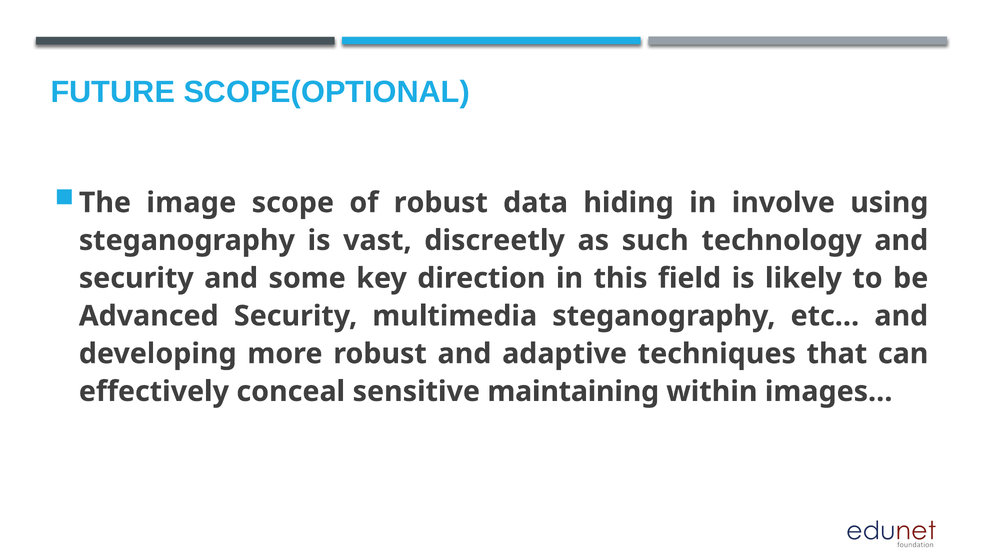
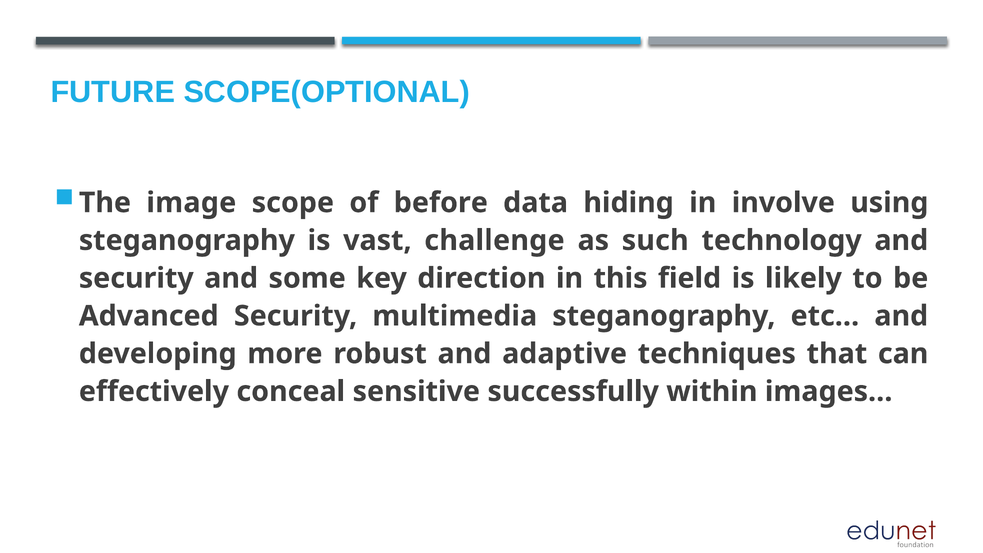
of robust: robust -> before (441, 203)
discreetly: discreetly -> challenge (494, 240)
maintaining: maintaining -> successfully (573, 391)
